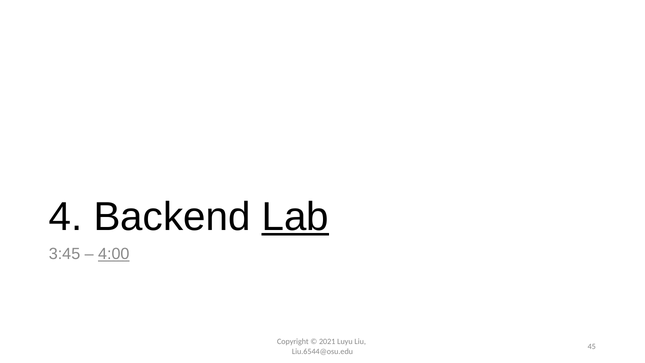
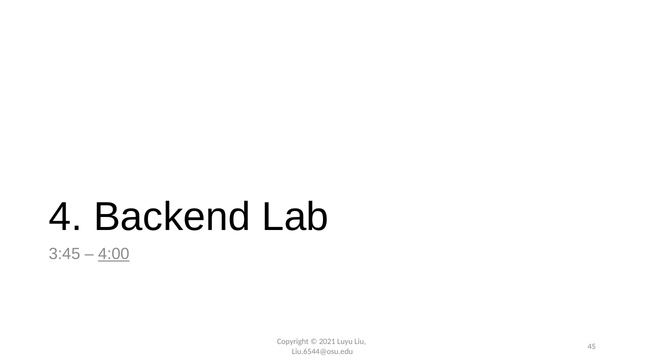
Lab underline: present -> none (295, 217)
